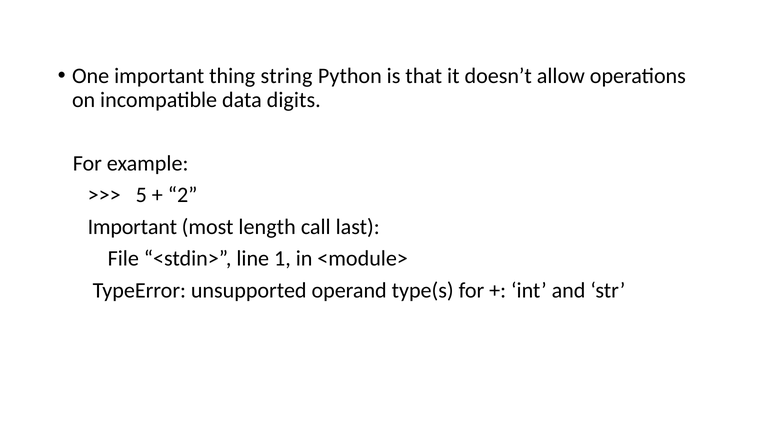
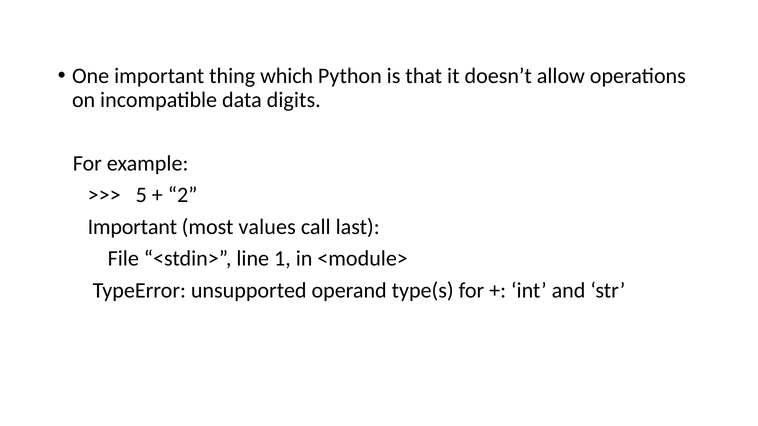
string: string -> which (287, 76)
length: length -> values (267, 227)
